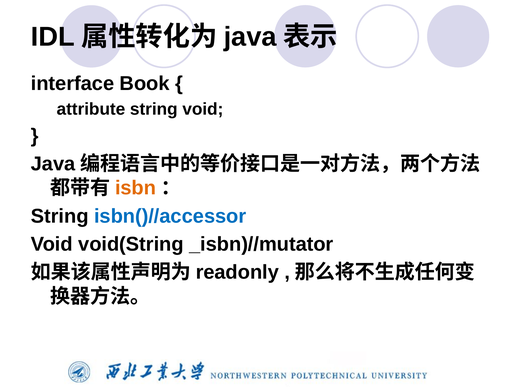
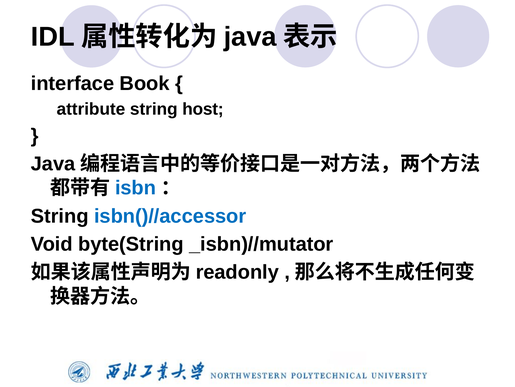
string void: void -> host (203, 109)
isbn colour: orange -> blue (136, 188)
void(String: void(String -> byte(String (131, 244)
